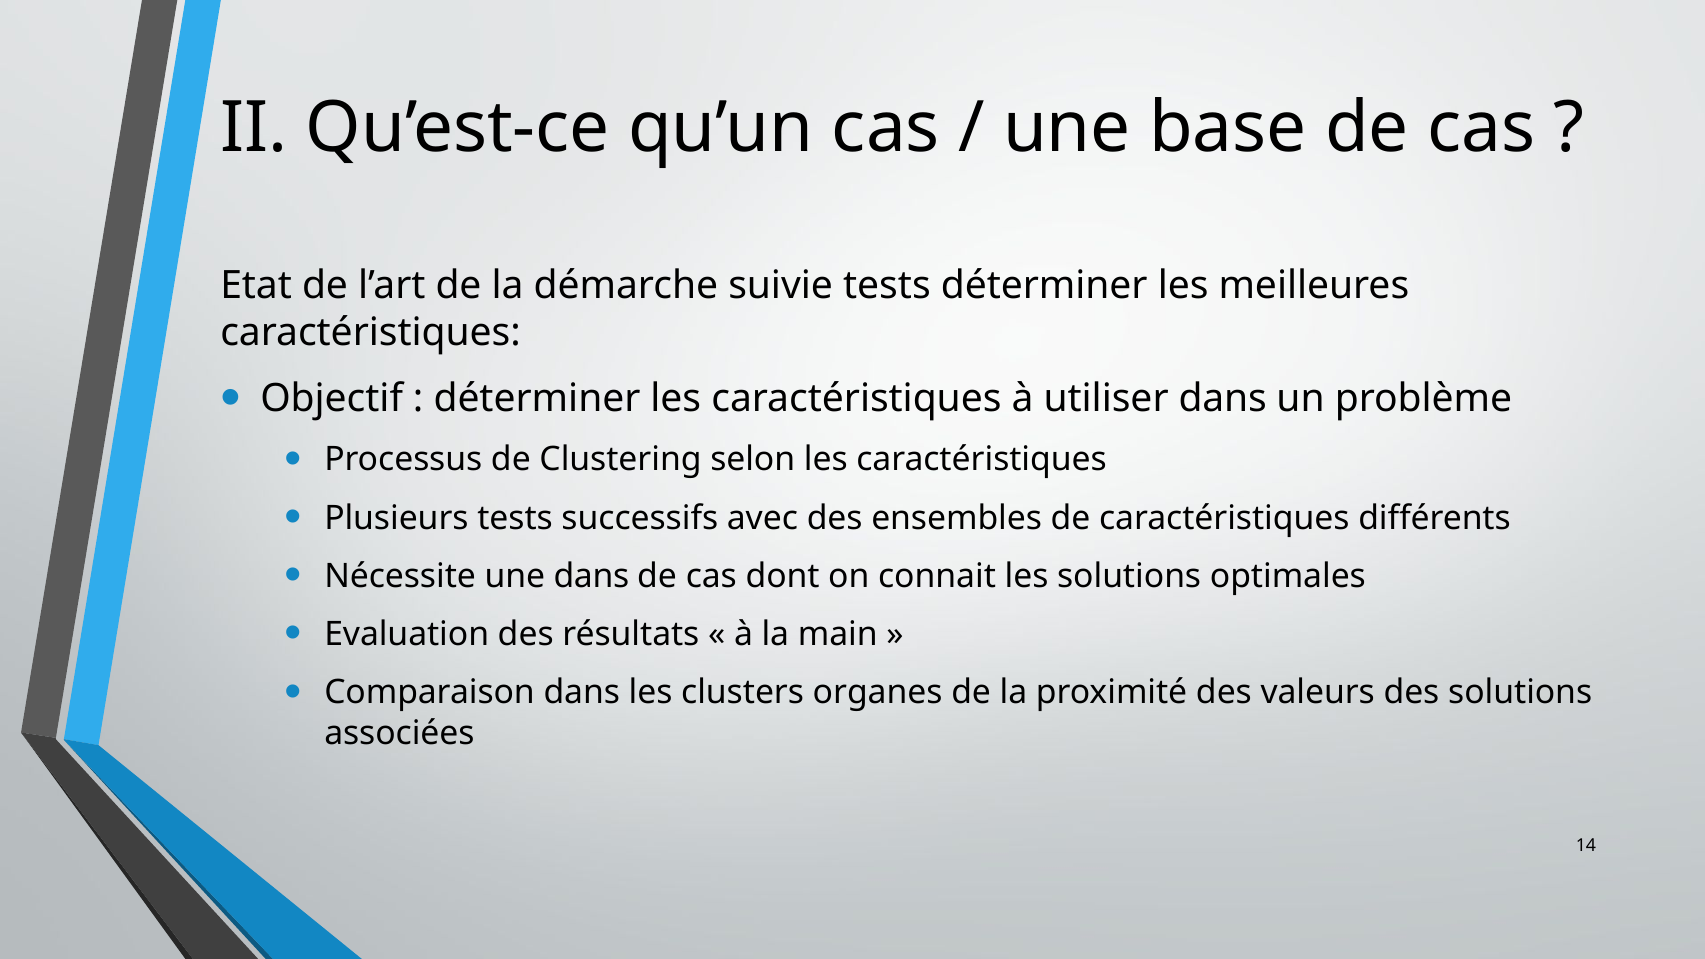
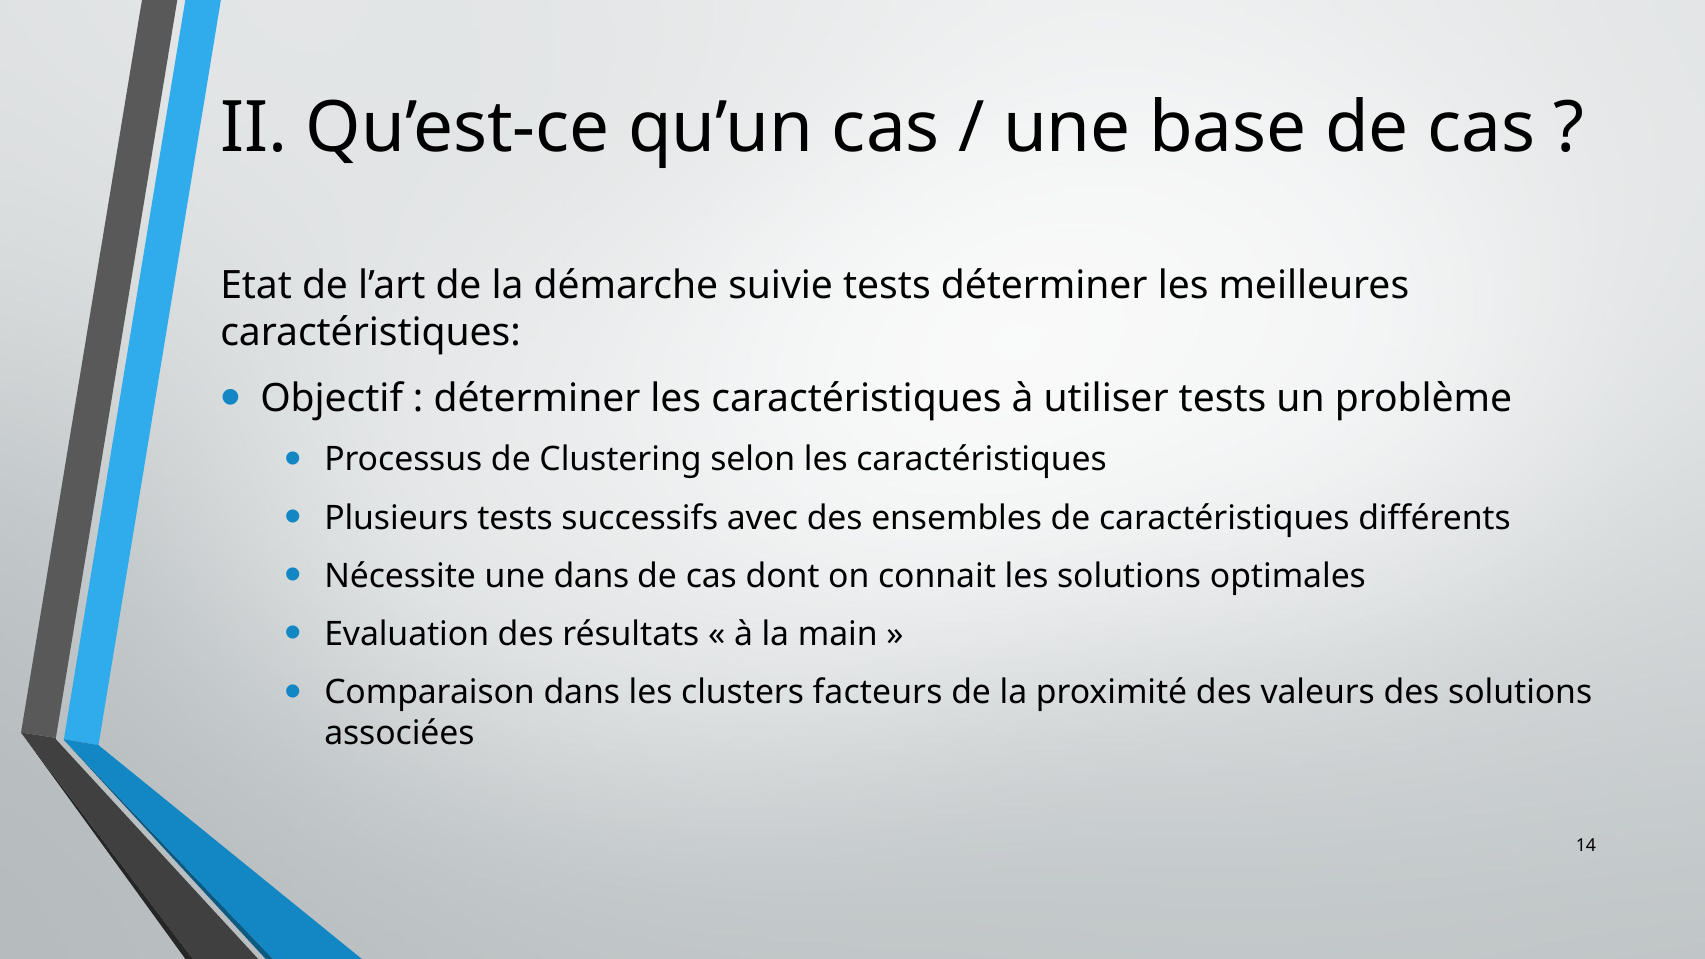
utiliser dans: dans -> tests (1223, 399)
organes: organes -> facteurs (878, 693)
